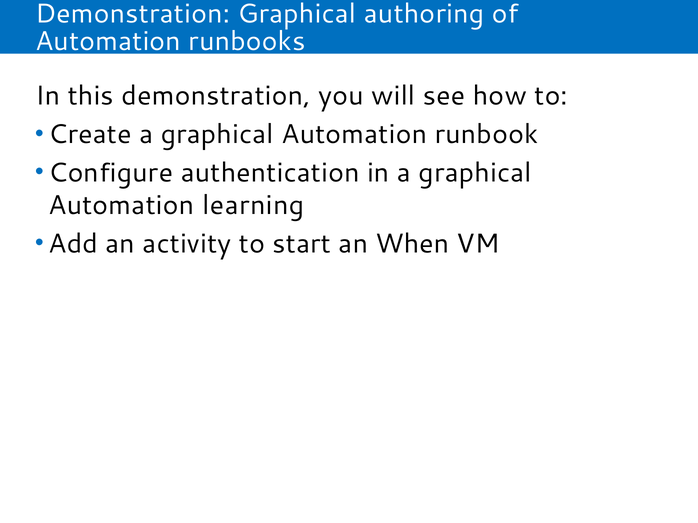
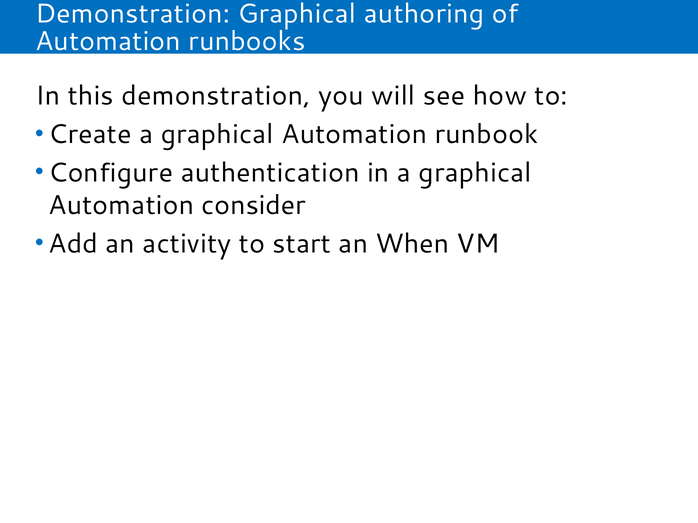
learning: learning -> consider (254, 206)
